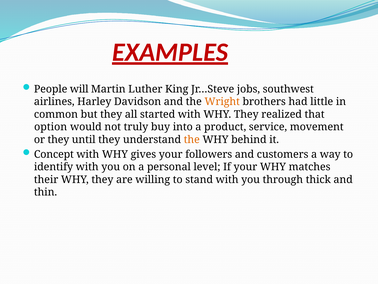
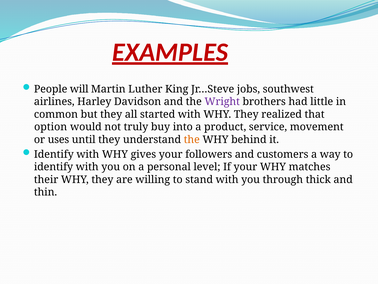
Wright colour: orange -> purple (222, 102)
or they: they -> uses (58, 139)
Concept: Concept -> Identify (54, 154)
